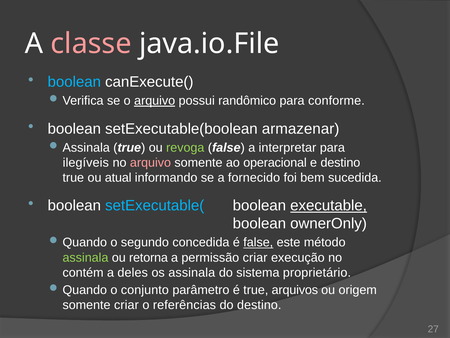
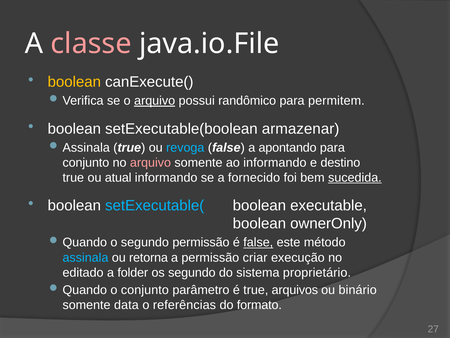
boolean colour: light blue -> yellow (74, 82)
conforme: conforme -> permitem (336, 101)
revoga colour: light green -> light blue (185, 147)
interpretar: interpretar -> apontando (288, 147)
ilegíveis: ilegíveis -> conjunto (86, 162)
ao operacional: operacional -> informando (275, 162)
sucedida underline: none -> present (355, 177)
executable underline: present -> none (329, 205)
segundo concedida: concedida -> permissão (201, 242)
assinala colour: light green -> light blue (85, 257)
contém: contém -> editado (83, 272)
deles: deles -> folder (133, 272)
os assinala: assinala -> segundo (192, 272)
origem: origem -> binário (358, 290)
somente criar: criar -> data (126, 305)
do destino: destino -> formato (259, 305)
